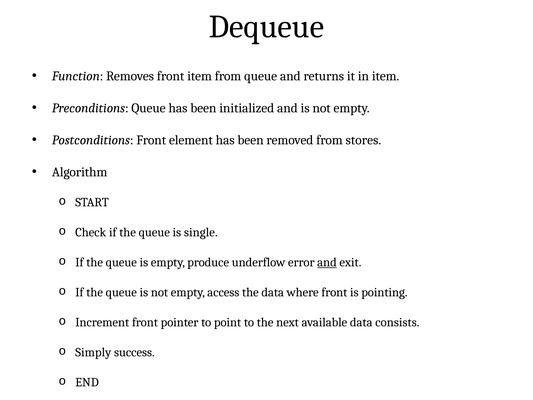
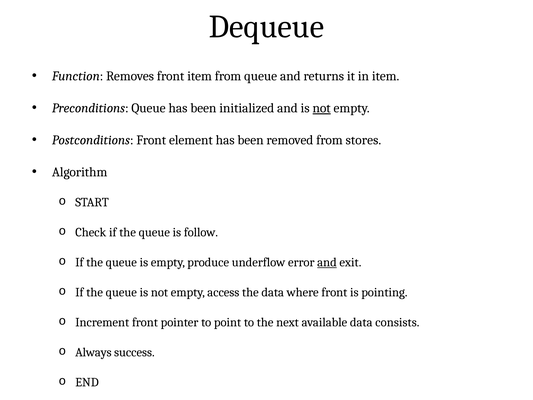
not underline: none -> present (322, 108)
single: single -> follow (201, 232)
Simply: Simply -> Always (93, 352)
